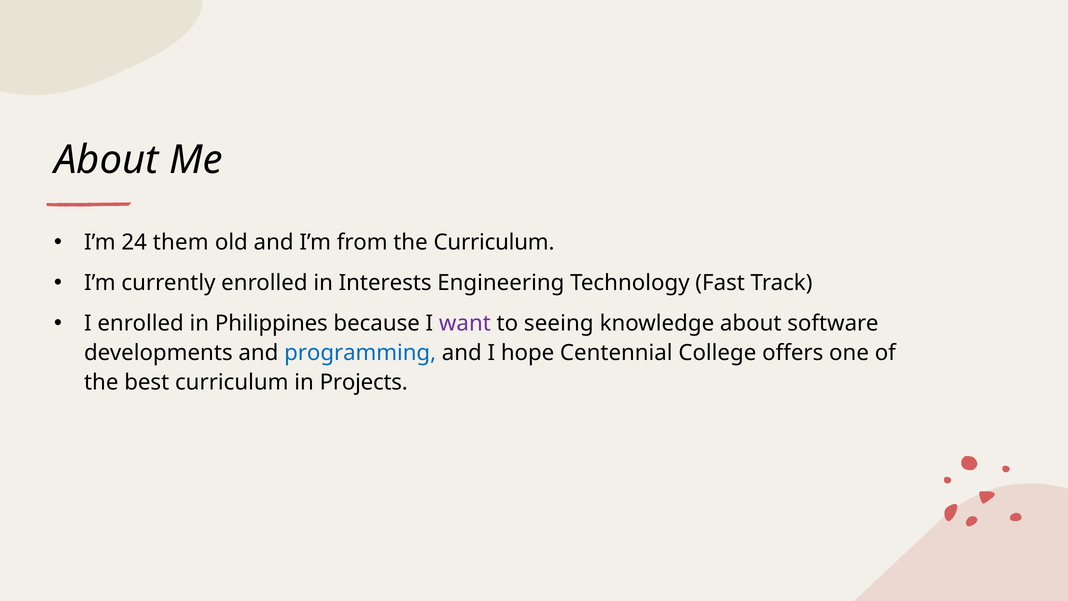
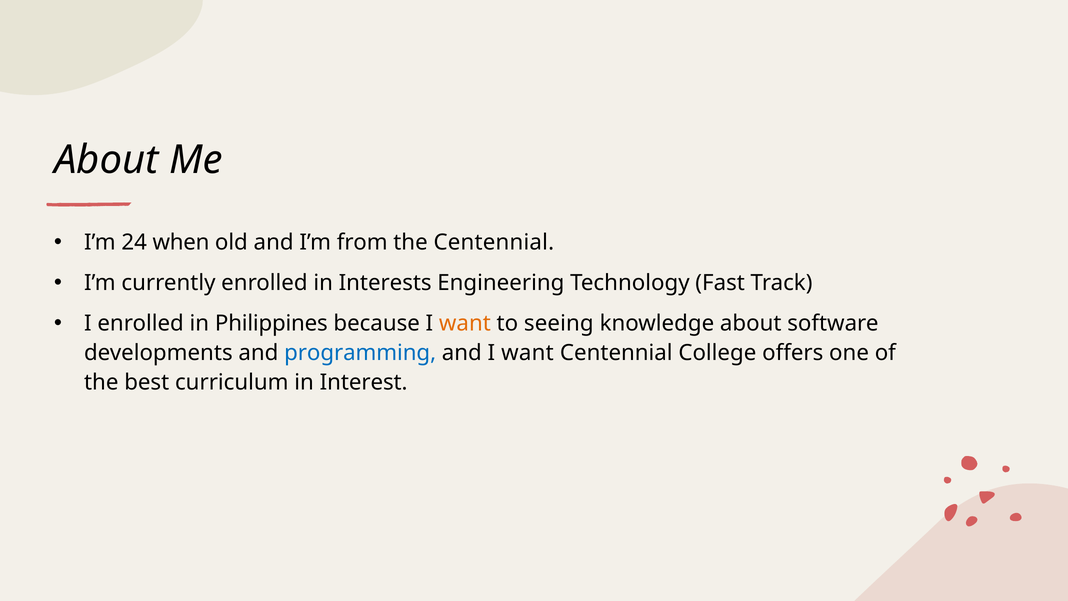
them: them -> when (181, 242)
the Curriculum: Curriculum -> Centennial (494, 242)
want colour: purple -> orange (465, 323)
and I hope: hope -> want (527, 353)
Projects: Projects -> Interest (364, 382)
